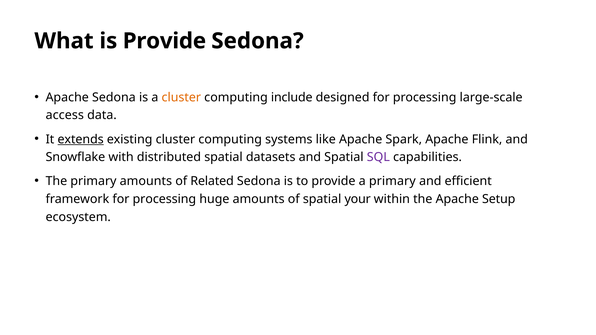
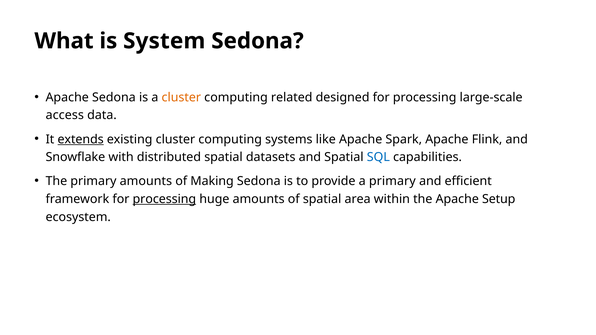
is Provide: Provide -> System (164, 41)
include: include -> related (292, 97)
SQL colour: purple -> blue (378, 157)
Related: Related -> Making (212, 181)
processing underline: none -> present (164, 199)
your: your -> area (358, 199)
